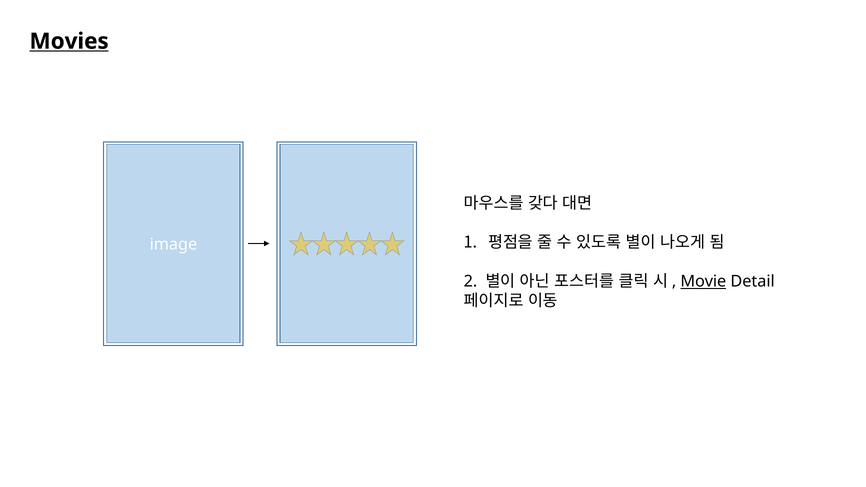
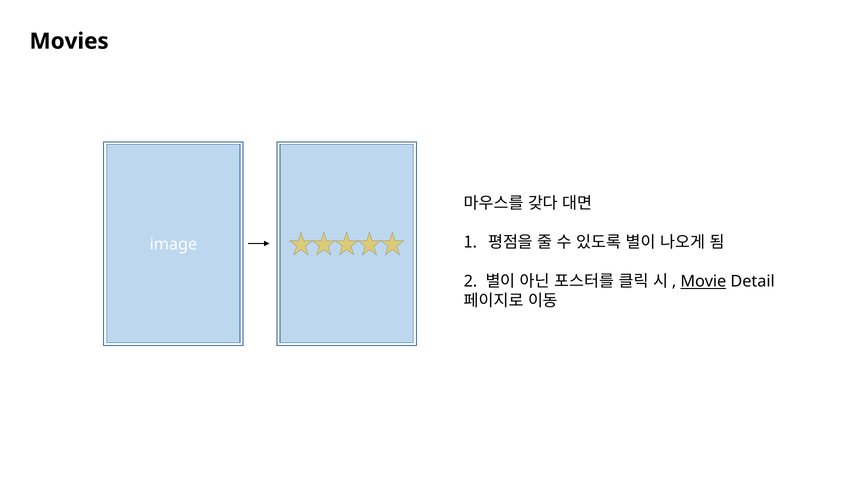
Movies underline: present -> none (69, 41)
